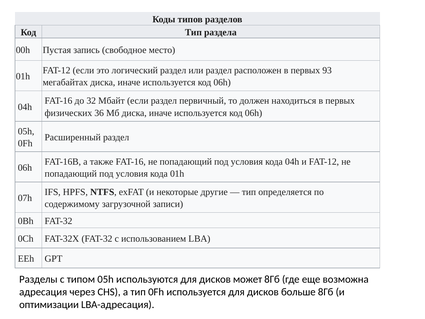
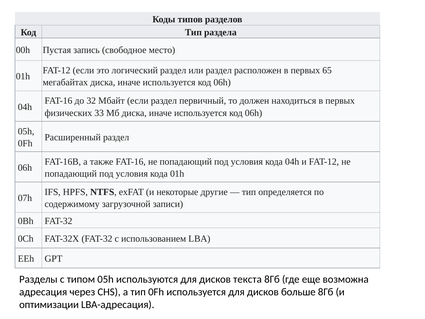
93: 93 -> 65 (327, 70)
36: 36 -> 33 (99, 113)
может: может -> текста (247, 279)
